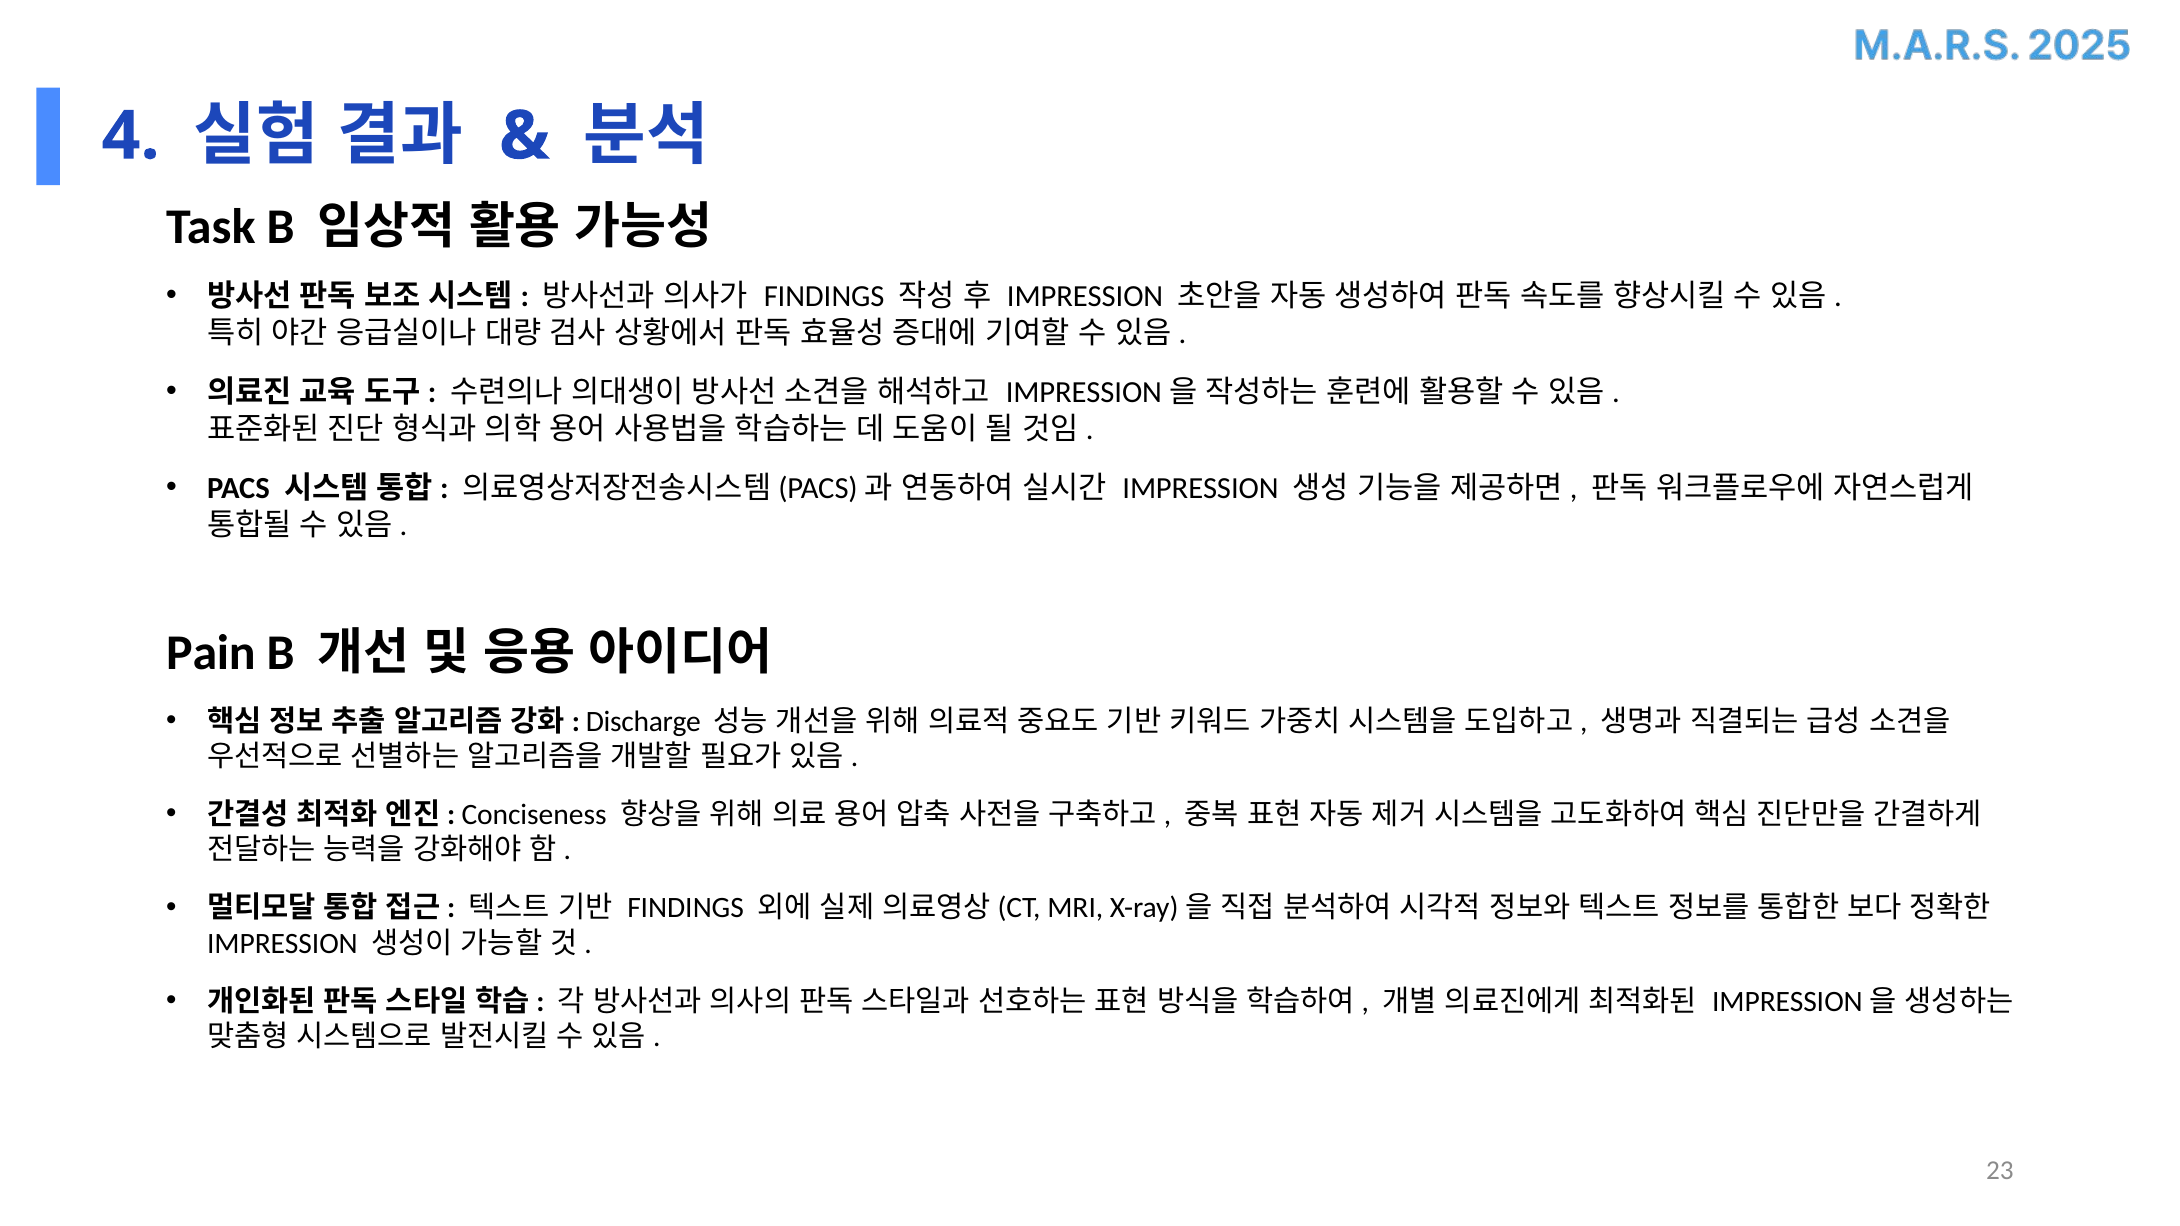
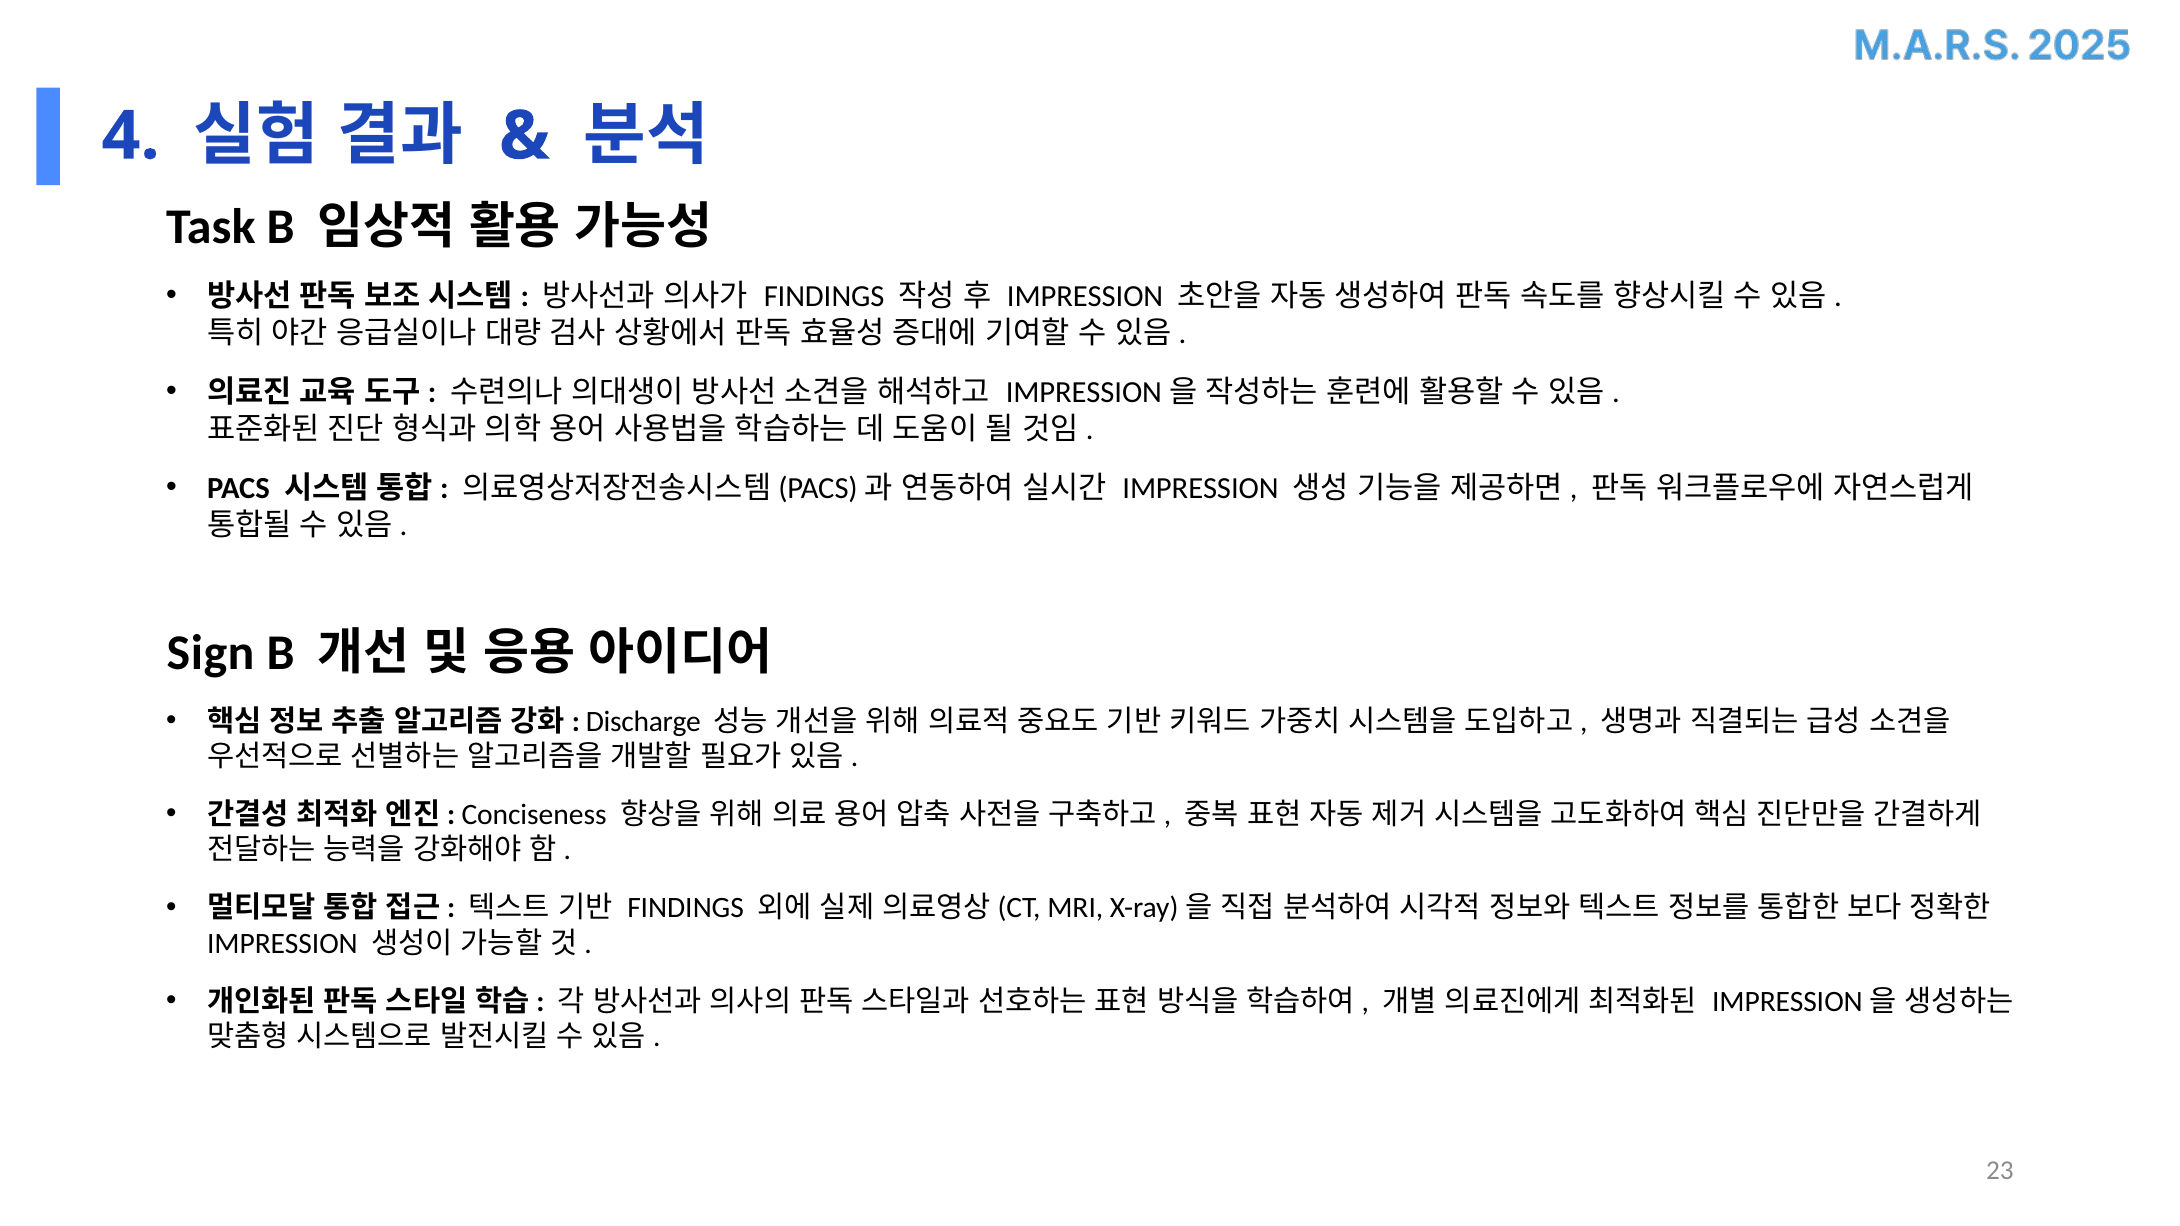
Pain: Pain -> Sign (211, 653)
